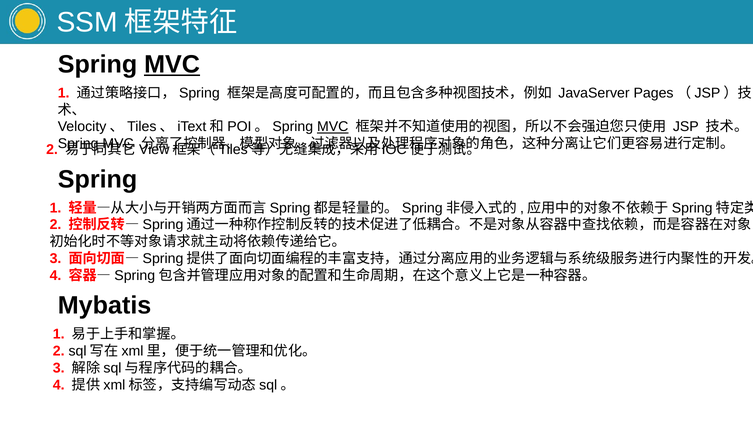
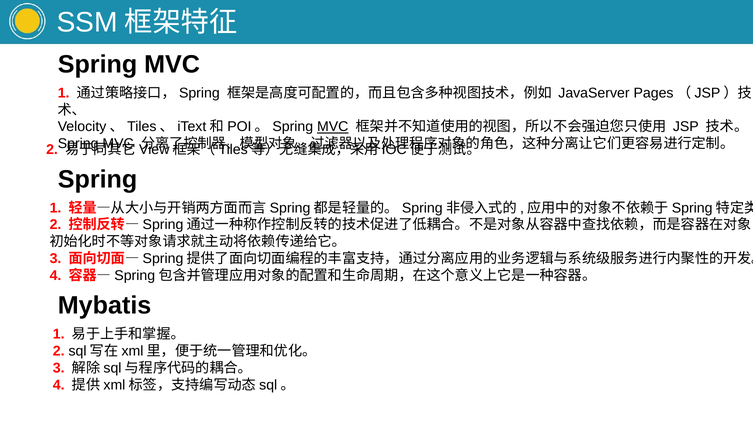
MVC underline: present -> none (172, 64)
